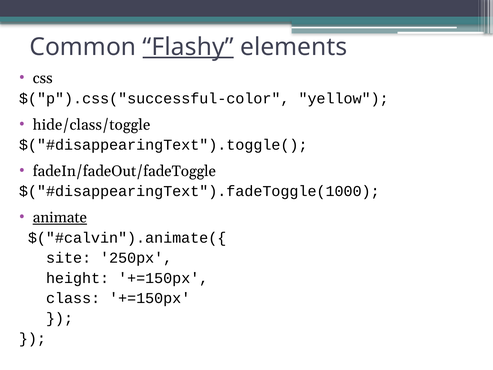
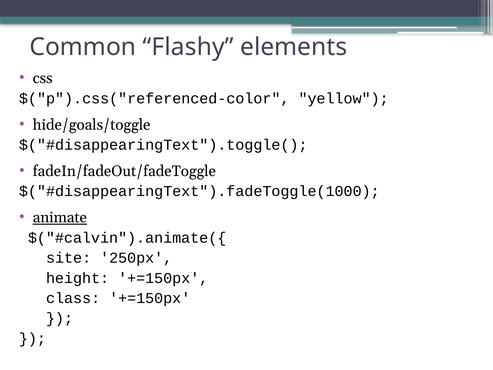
Flashy underline: present -> none (188, 47)
$("p").css("successful-color: $("p").css("successful-color -> $("p").css("referenced-color (154, 98)
hide/class/toggle: hide/class/toggle -> hide/goals/toggle (92, 125)
